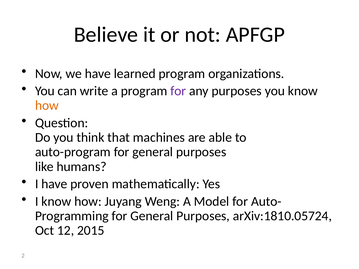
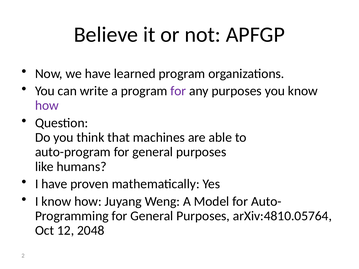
how colour: orange -> purple (47, 106)
arXiv:1810.05724: arXiv:1810.05724 -> arXiv:4810.05764 (282, 216)
2015: 2015 -> 2048 (91, 231)
